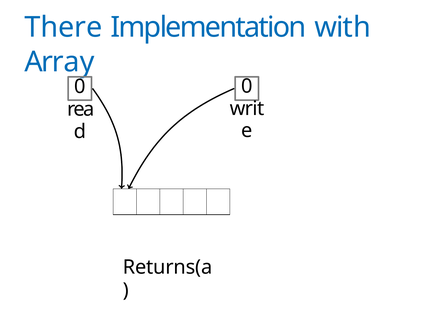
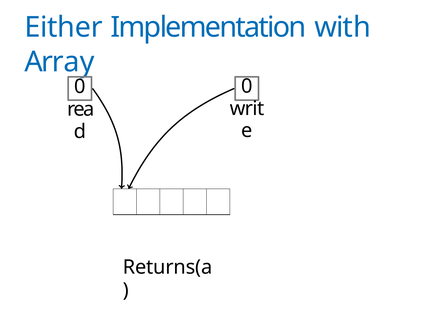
There: There -> Either (64, 27)
